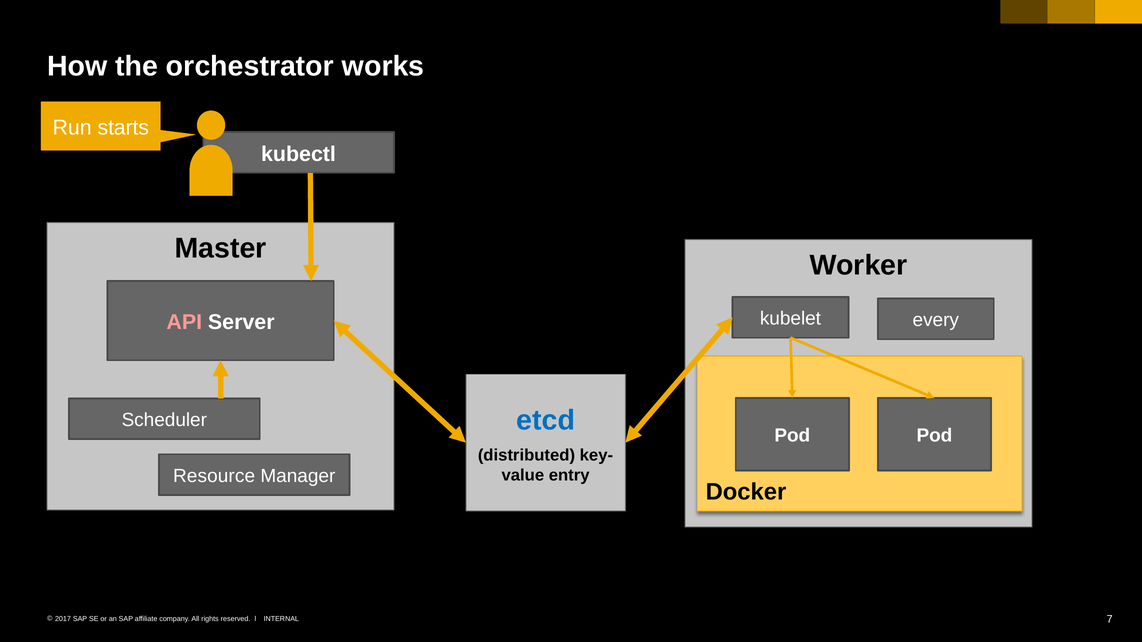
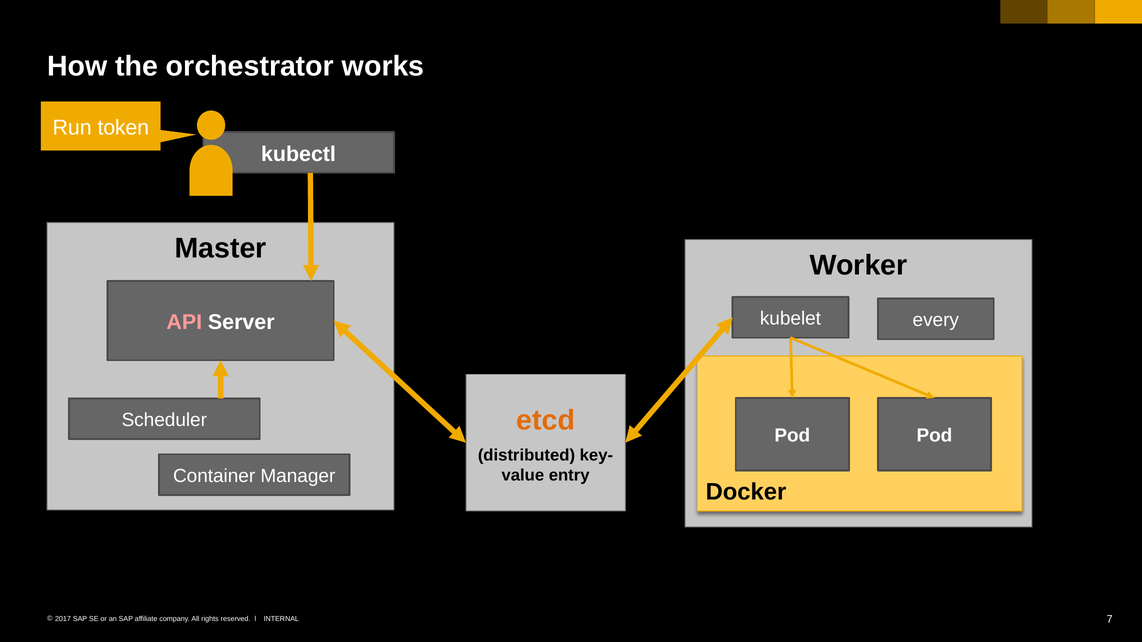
starts: starts -> token (123, 128)
etcd colour: blue -> orange (546, 421)
Resource: Resource -> Container (214, 476)
